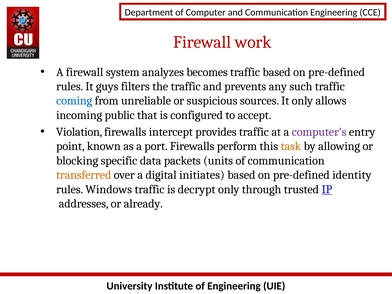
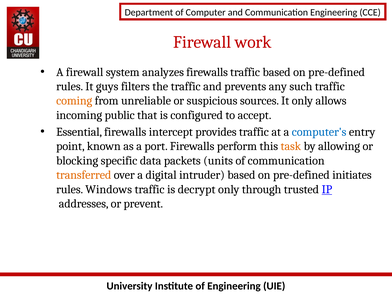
analyzes becomes: becomes -> firewalls (207, 72)
coming colour: blue -> orange (74, 101)
Violation: Violation -> Essential (79, 132)
computer's colour: purple -> blue (319, 132)
initiates: initiates -> intruder (202, 175)
identity: identity -> initiates (352, 175)
already: already -> prevent (143, 204)
